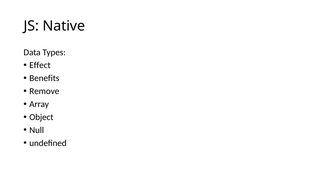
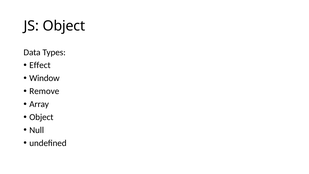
JS Native: Native -> Object (64, 26)
Benefits: Benefits -> Window (44, 78)
